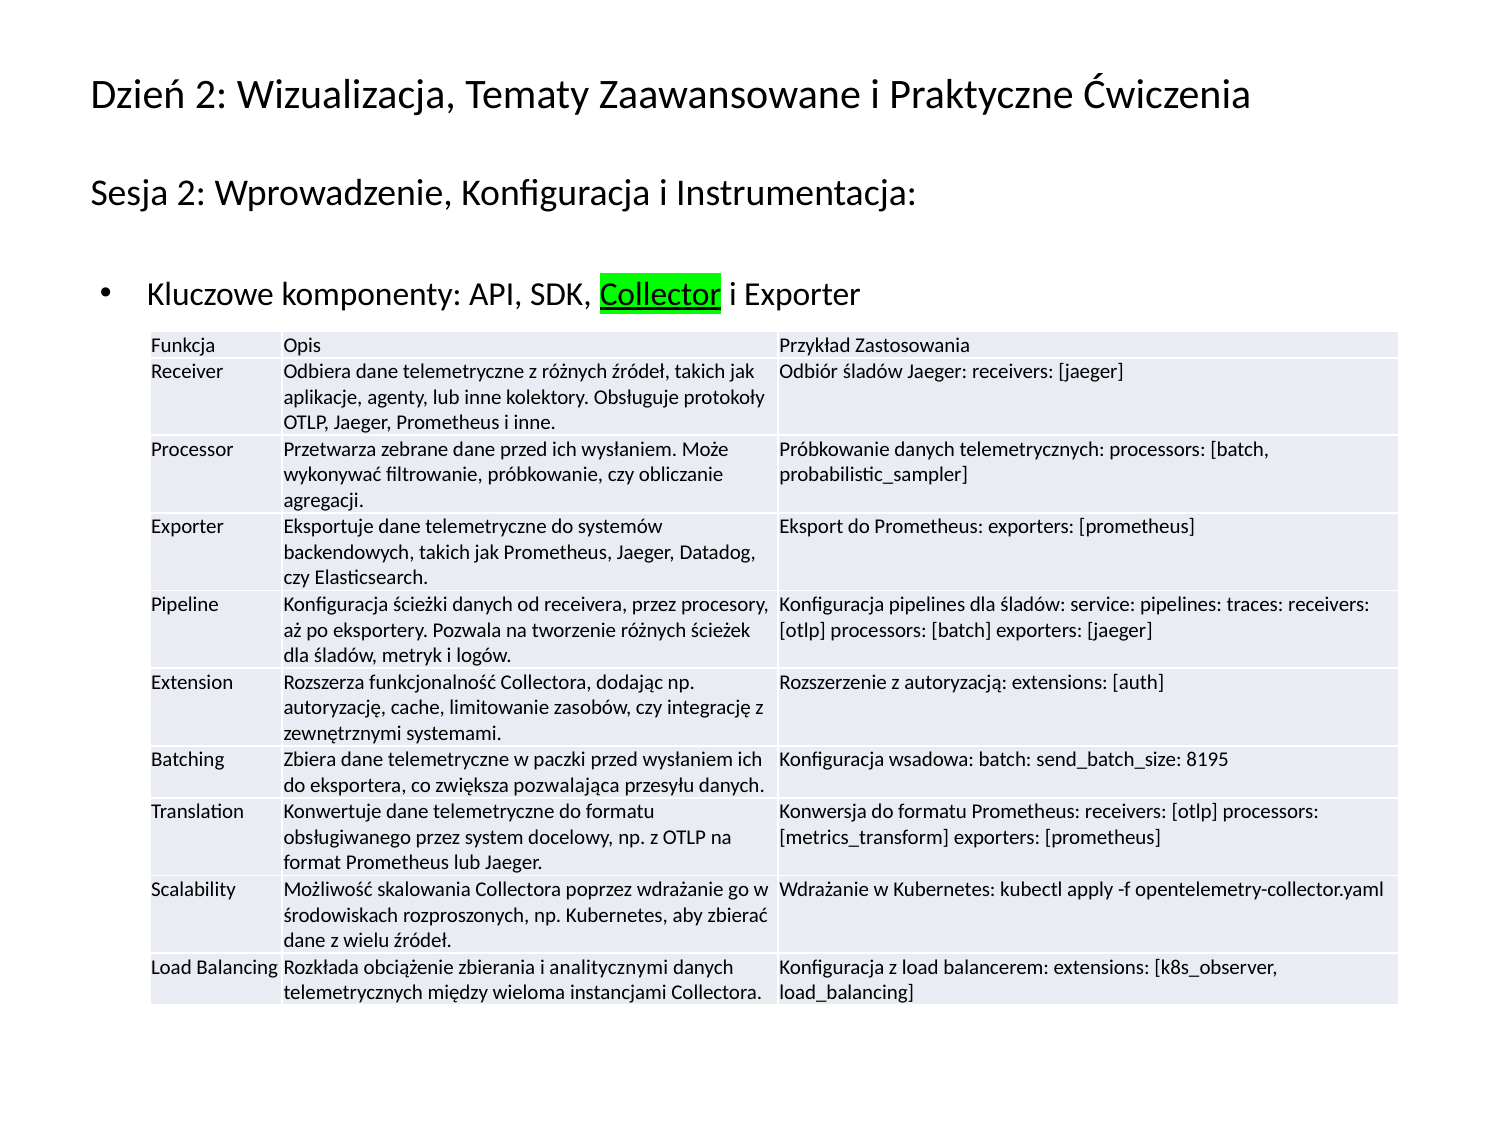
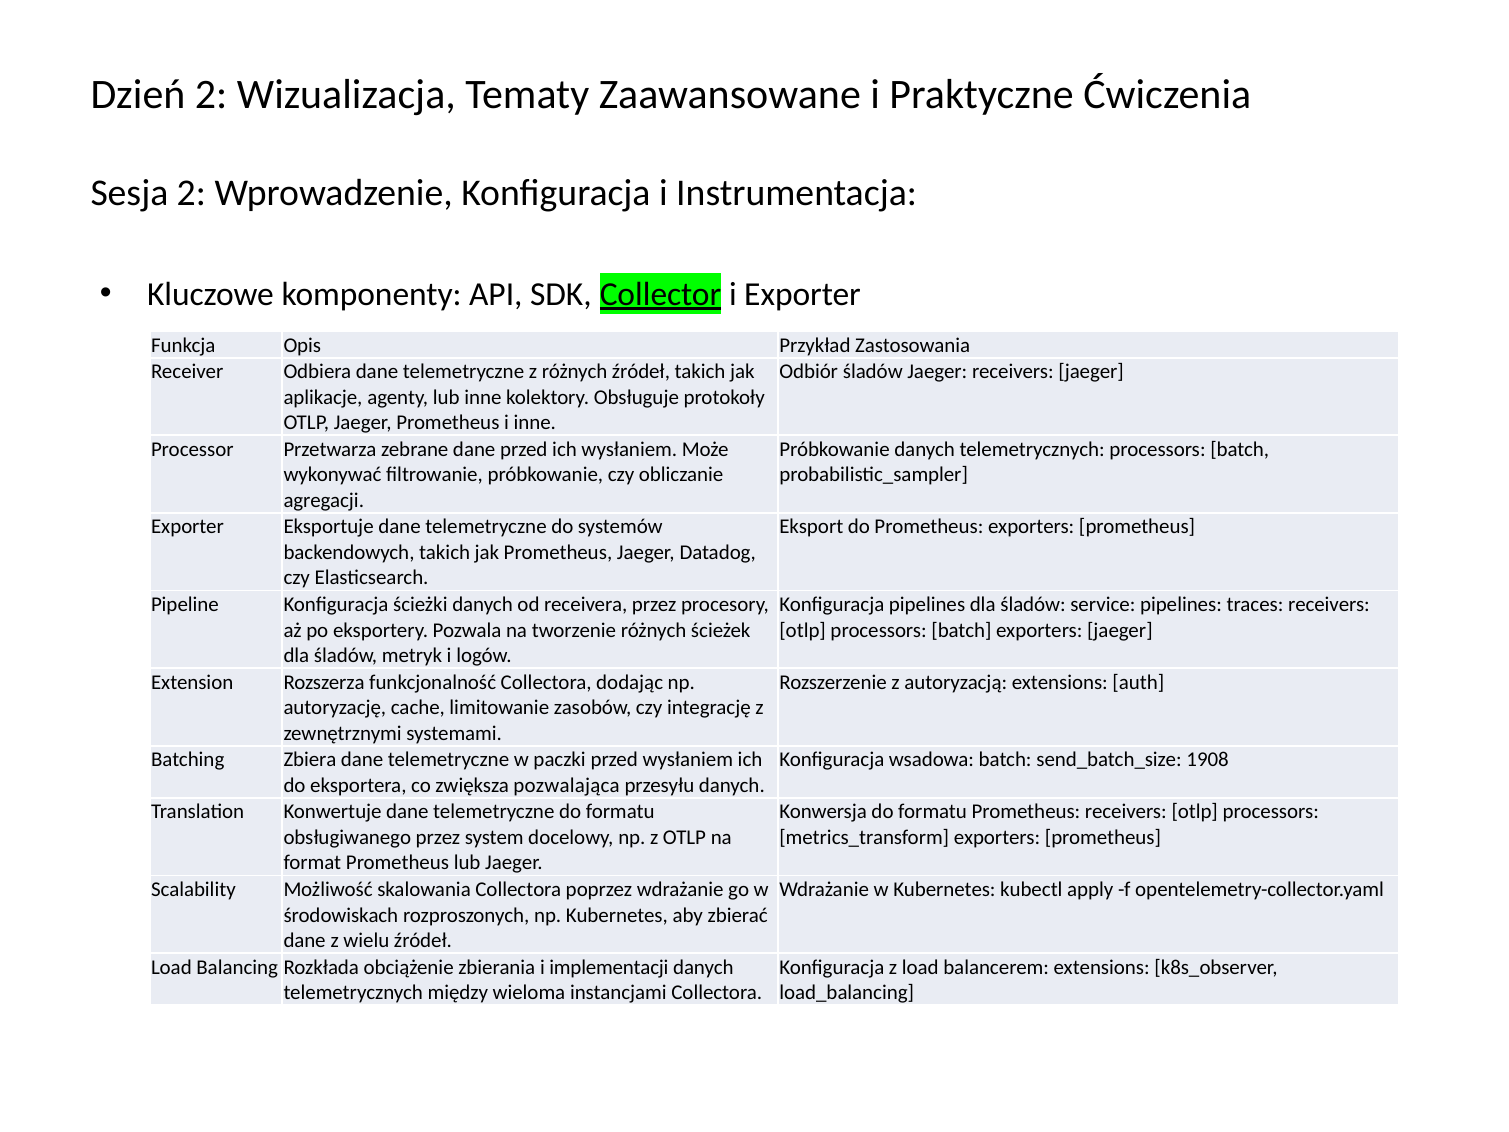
8195: 8195 -> 1908 (1208, 760)
analitycznymi: analitycznymi -> implementacji (609, 967)
